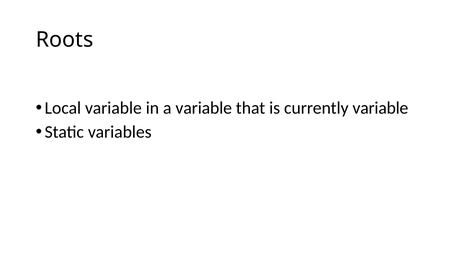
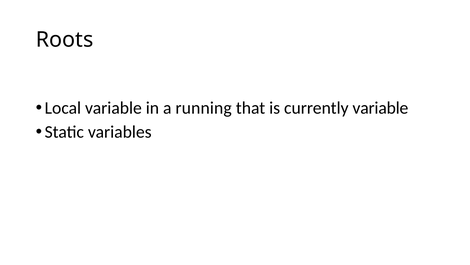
a variable: variable -> running (204, 108)
